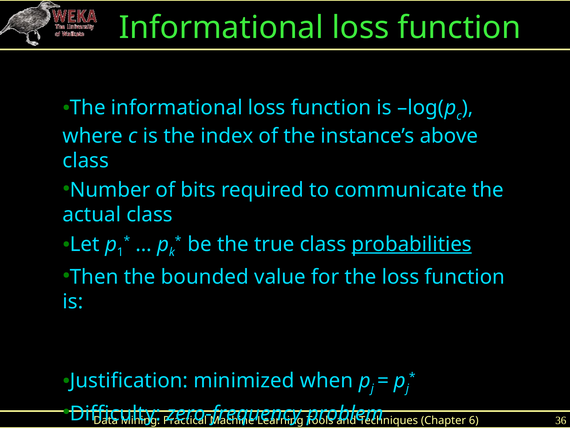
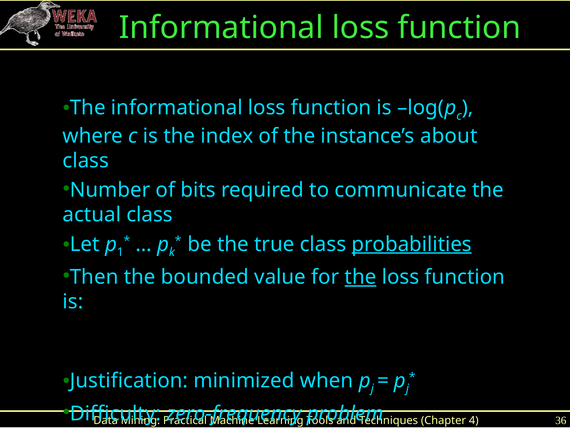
above: above -> about (449, 136)
the underline: none -> present (361, 277)
6: 6 -> 4 (474, 420)
